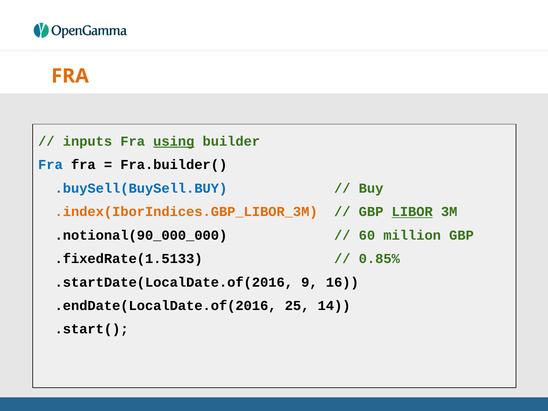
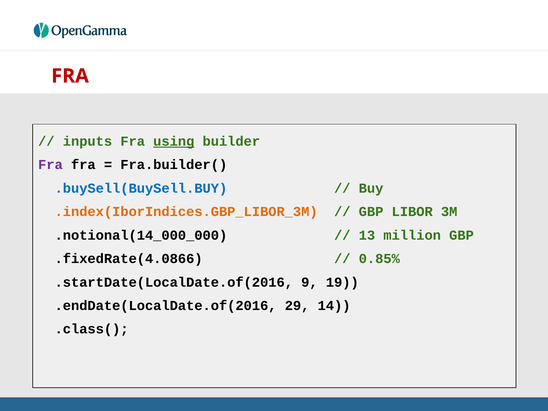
FRA colour: orange -> red (70, 76)
Fra colour: blue -> purple (50, 165)
LIBOR underline: present -> none (412, 212)
.notional(90_000_000: .notional(90_000_000 -> .notional(14_000_000 (141, 235)
60: 60 -> 13 (367, 235)
.fixedRate(1.5133: .fixedRate(1.5133 -> .fixedRate(4.0866 (129, 259)
16: 16 -> 19 (342, 282)
25: 25 -> 29 (297, 306)
.start(: .start( -> .class( (92, 329)
